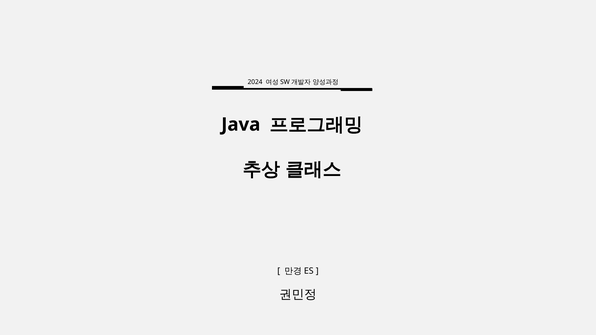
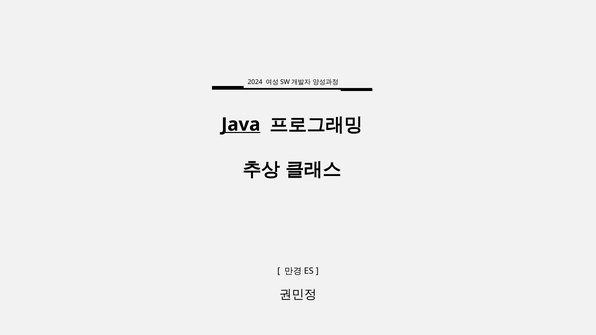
Java underline: none -> present (241, 125)
